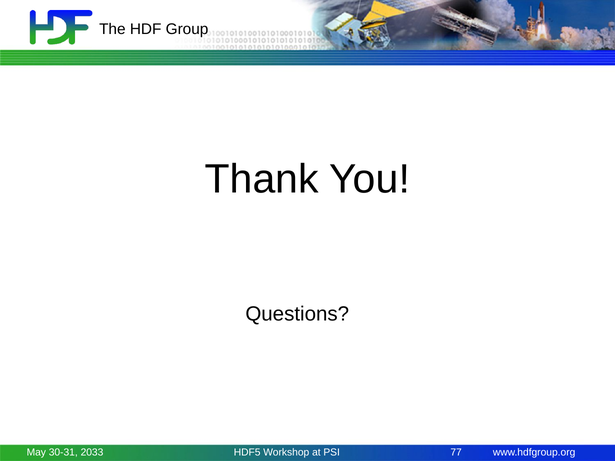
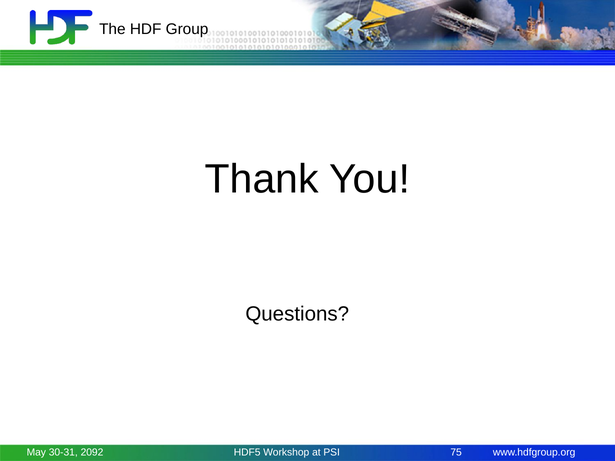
2033: 2033 -> 2092 (92, 453)
77: 77 -> 75 (456, 453)
